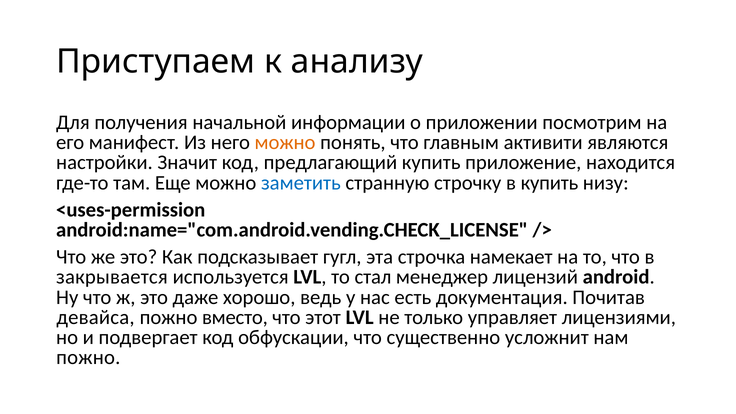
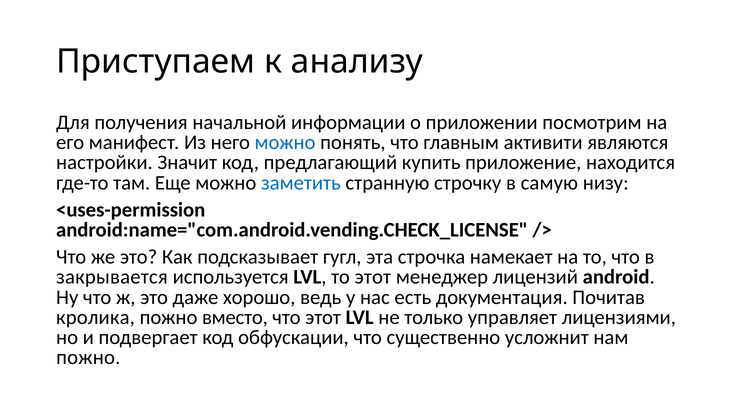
можно colour: orange -> blue (285, 142)
в купить: купить -> самую (549, 183)
то стал: стал -> этот (373, 277)
девайса: девайса -> кролика (96, 317)
